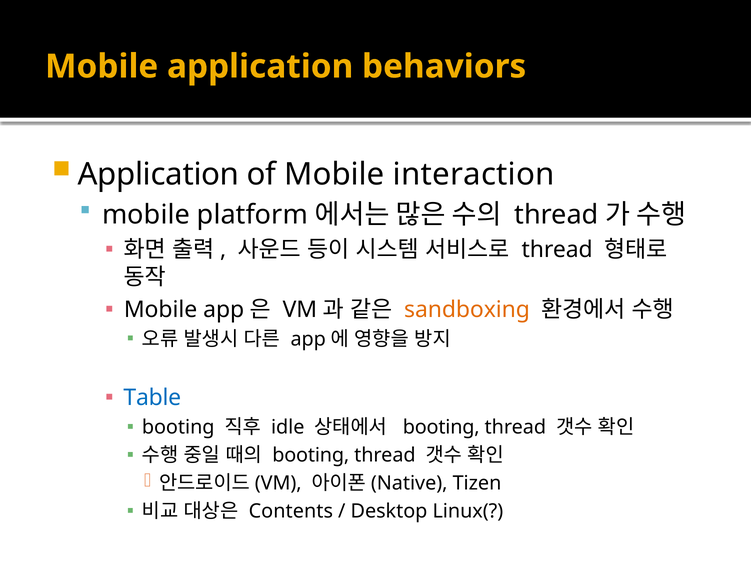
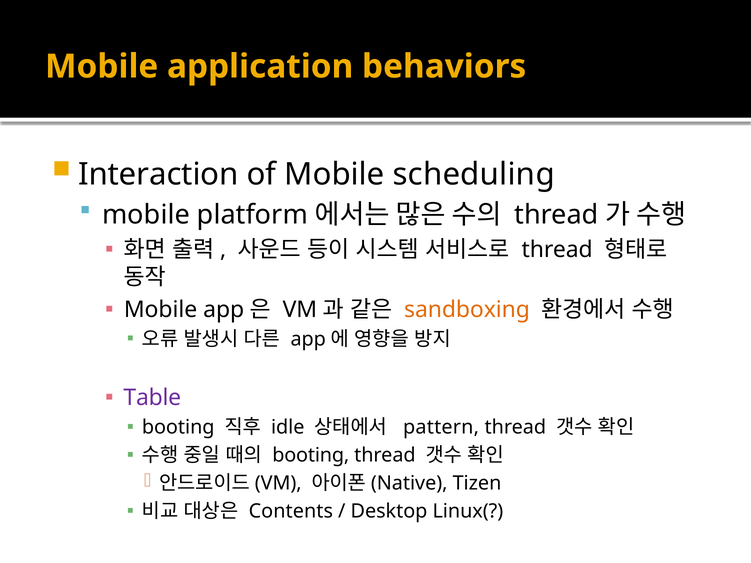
Application: Application -> Interaction (158, 174)
interaction: interaction -> scheduling (474, 174)
Table colour: blue -> purple (152, 398)
booting: booting -> pattern (441, 428)
